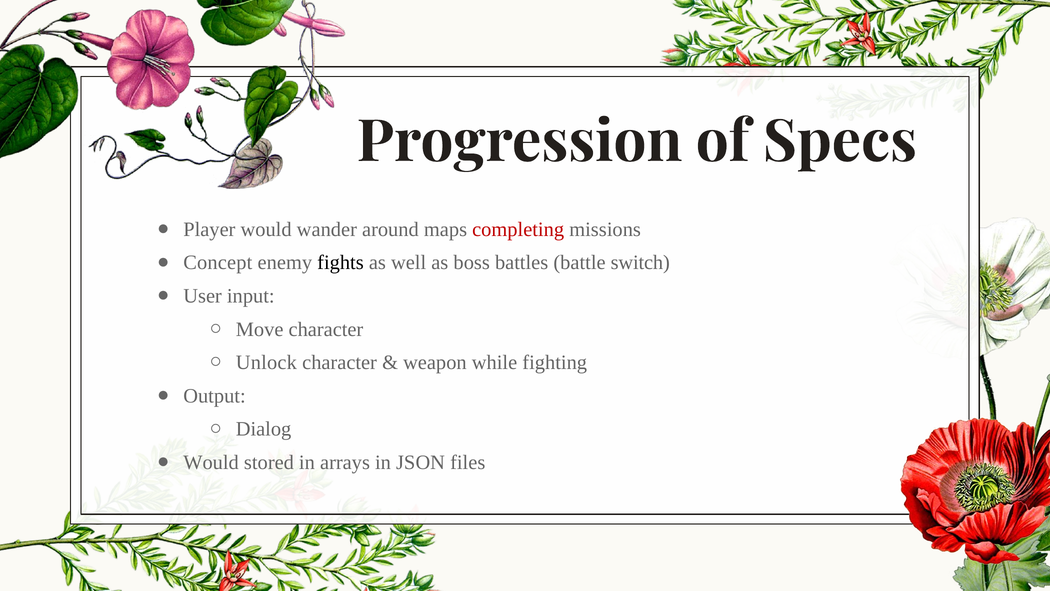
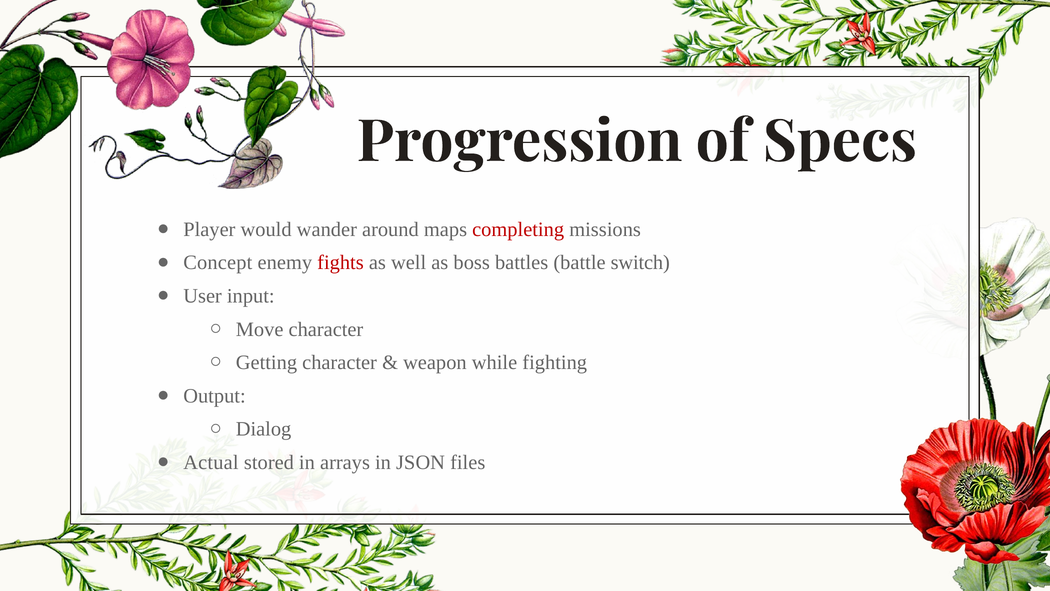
fights colour: black -> red (340, 263)
Unlock: Unlock -> Getting (266, 362)
Would: Would -> Actual (211, 462)
